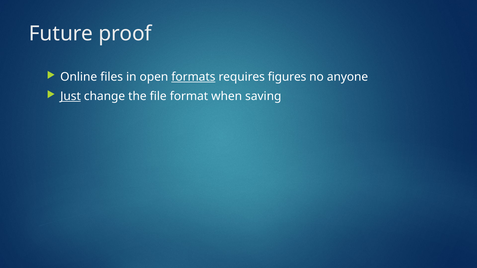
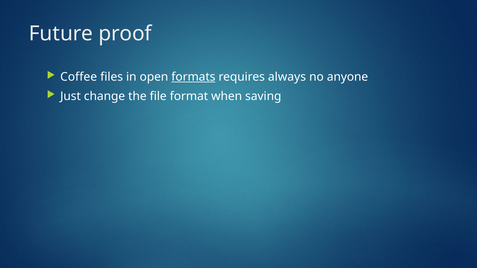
Online: Online -> Coffee (79, 77)
figures: figures -> always (287, 77)
Just underline: present -> none (71, 96)
